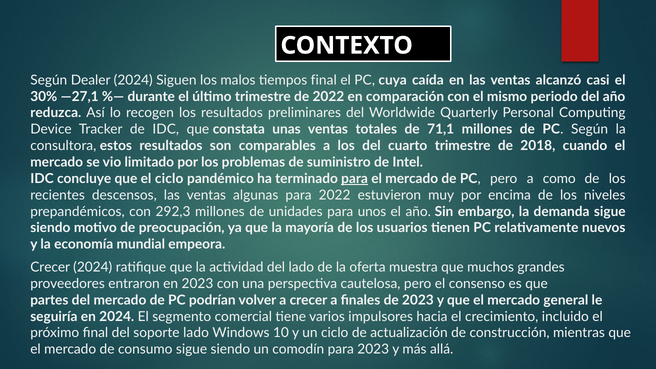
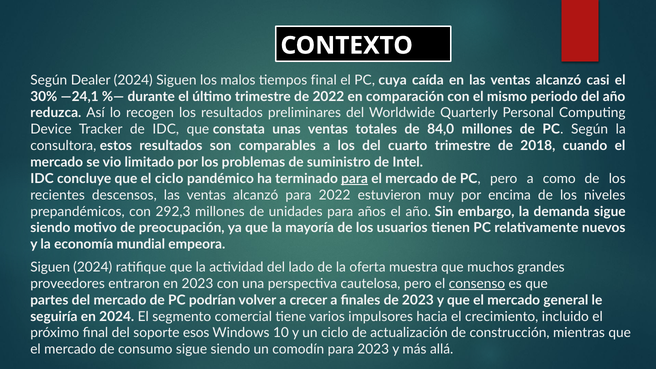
—27,1: —27,1 -> —24,1 (80, 97)
71,1: 71,1 -> 84,0 (441, 129)
descensos las ventas algunas: algunas -> alcanzó (256, 195)
unos: unos -> años (372, 212)
Crecer: Crecer -> Siguen (50, 267)
consenso underline: none -> present (477, 284)
soporte lado: lado -> esos (196, 333)
